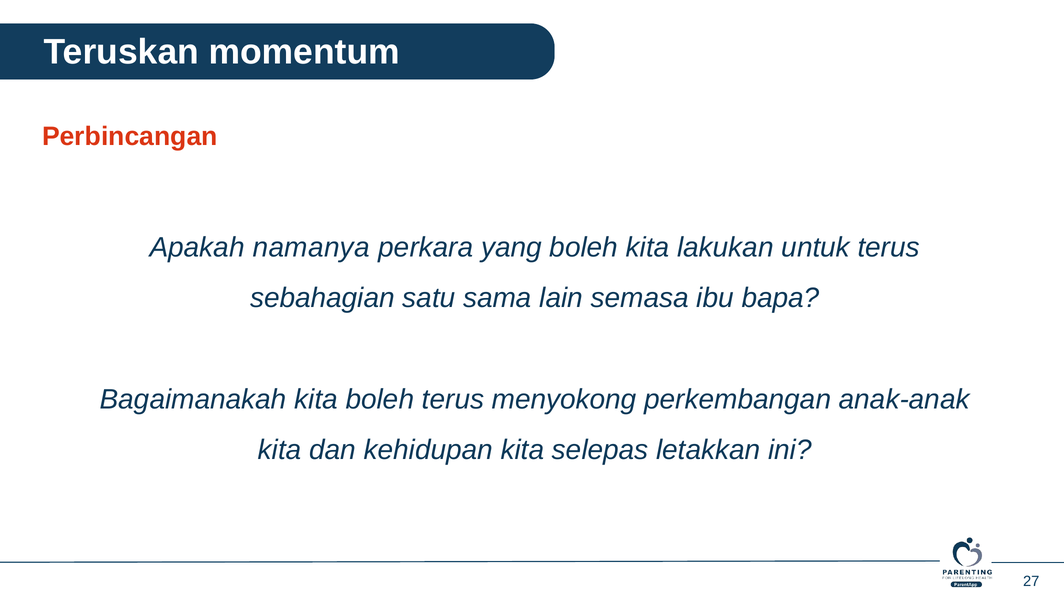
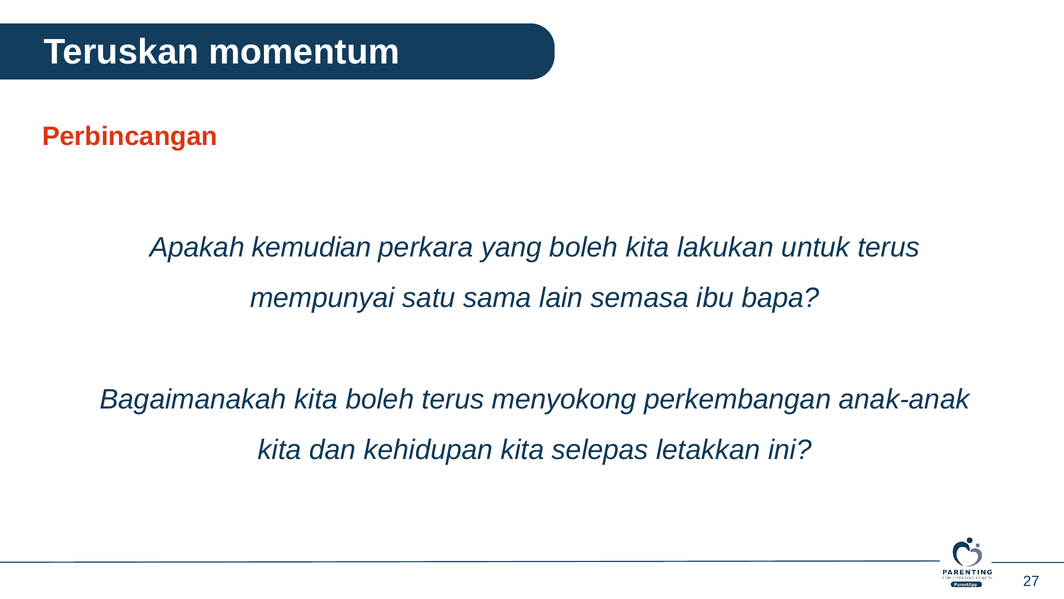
namanya: namanya -> kemudian (312, 247)
sebahagian: sebahagian -> mempunyai (322, 298)
